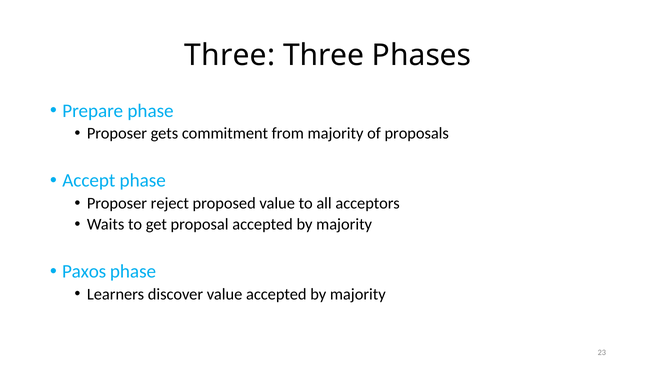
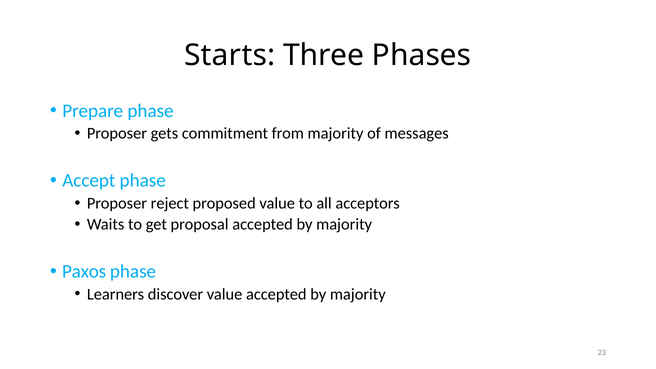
Three: Three -> Starts (230, 55)
proposals: proposals -> messages (417, 134)
